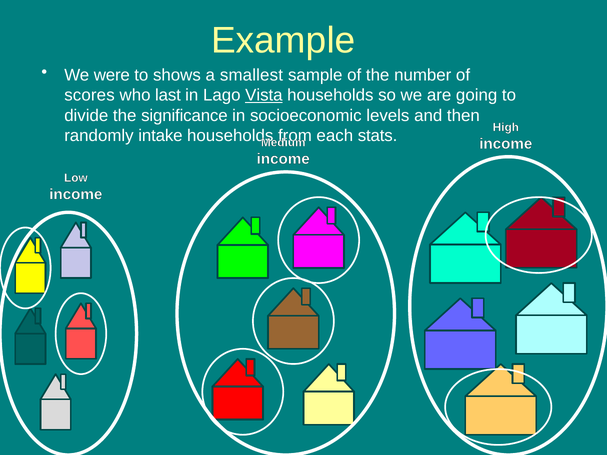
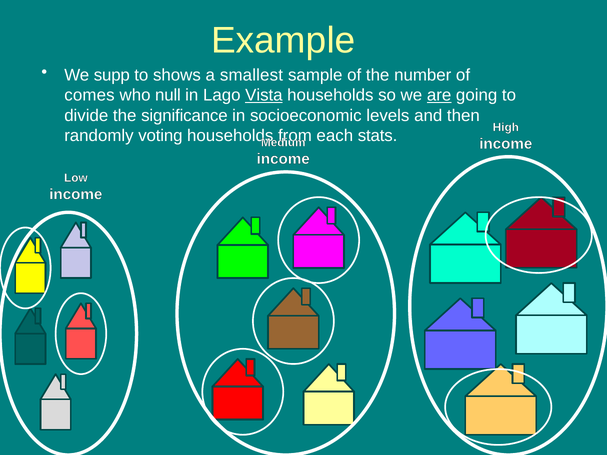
were: were -> supp (112, 75)
scores: scores -> comes (89, 95)
last: last -> null (168, 95)
are underline: none -> present (439, 95)
intake: intake -> voting (160, 136)
